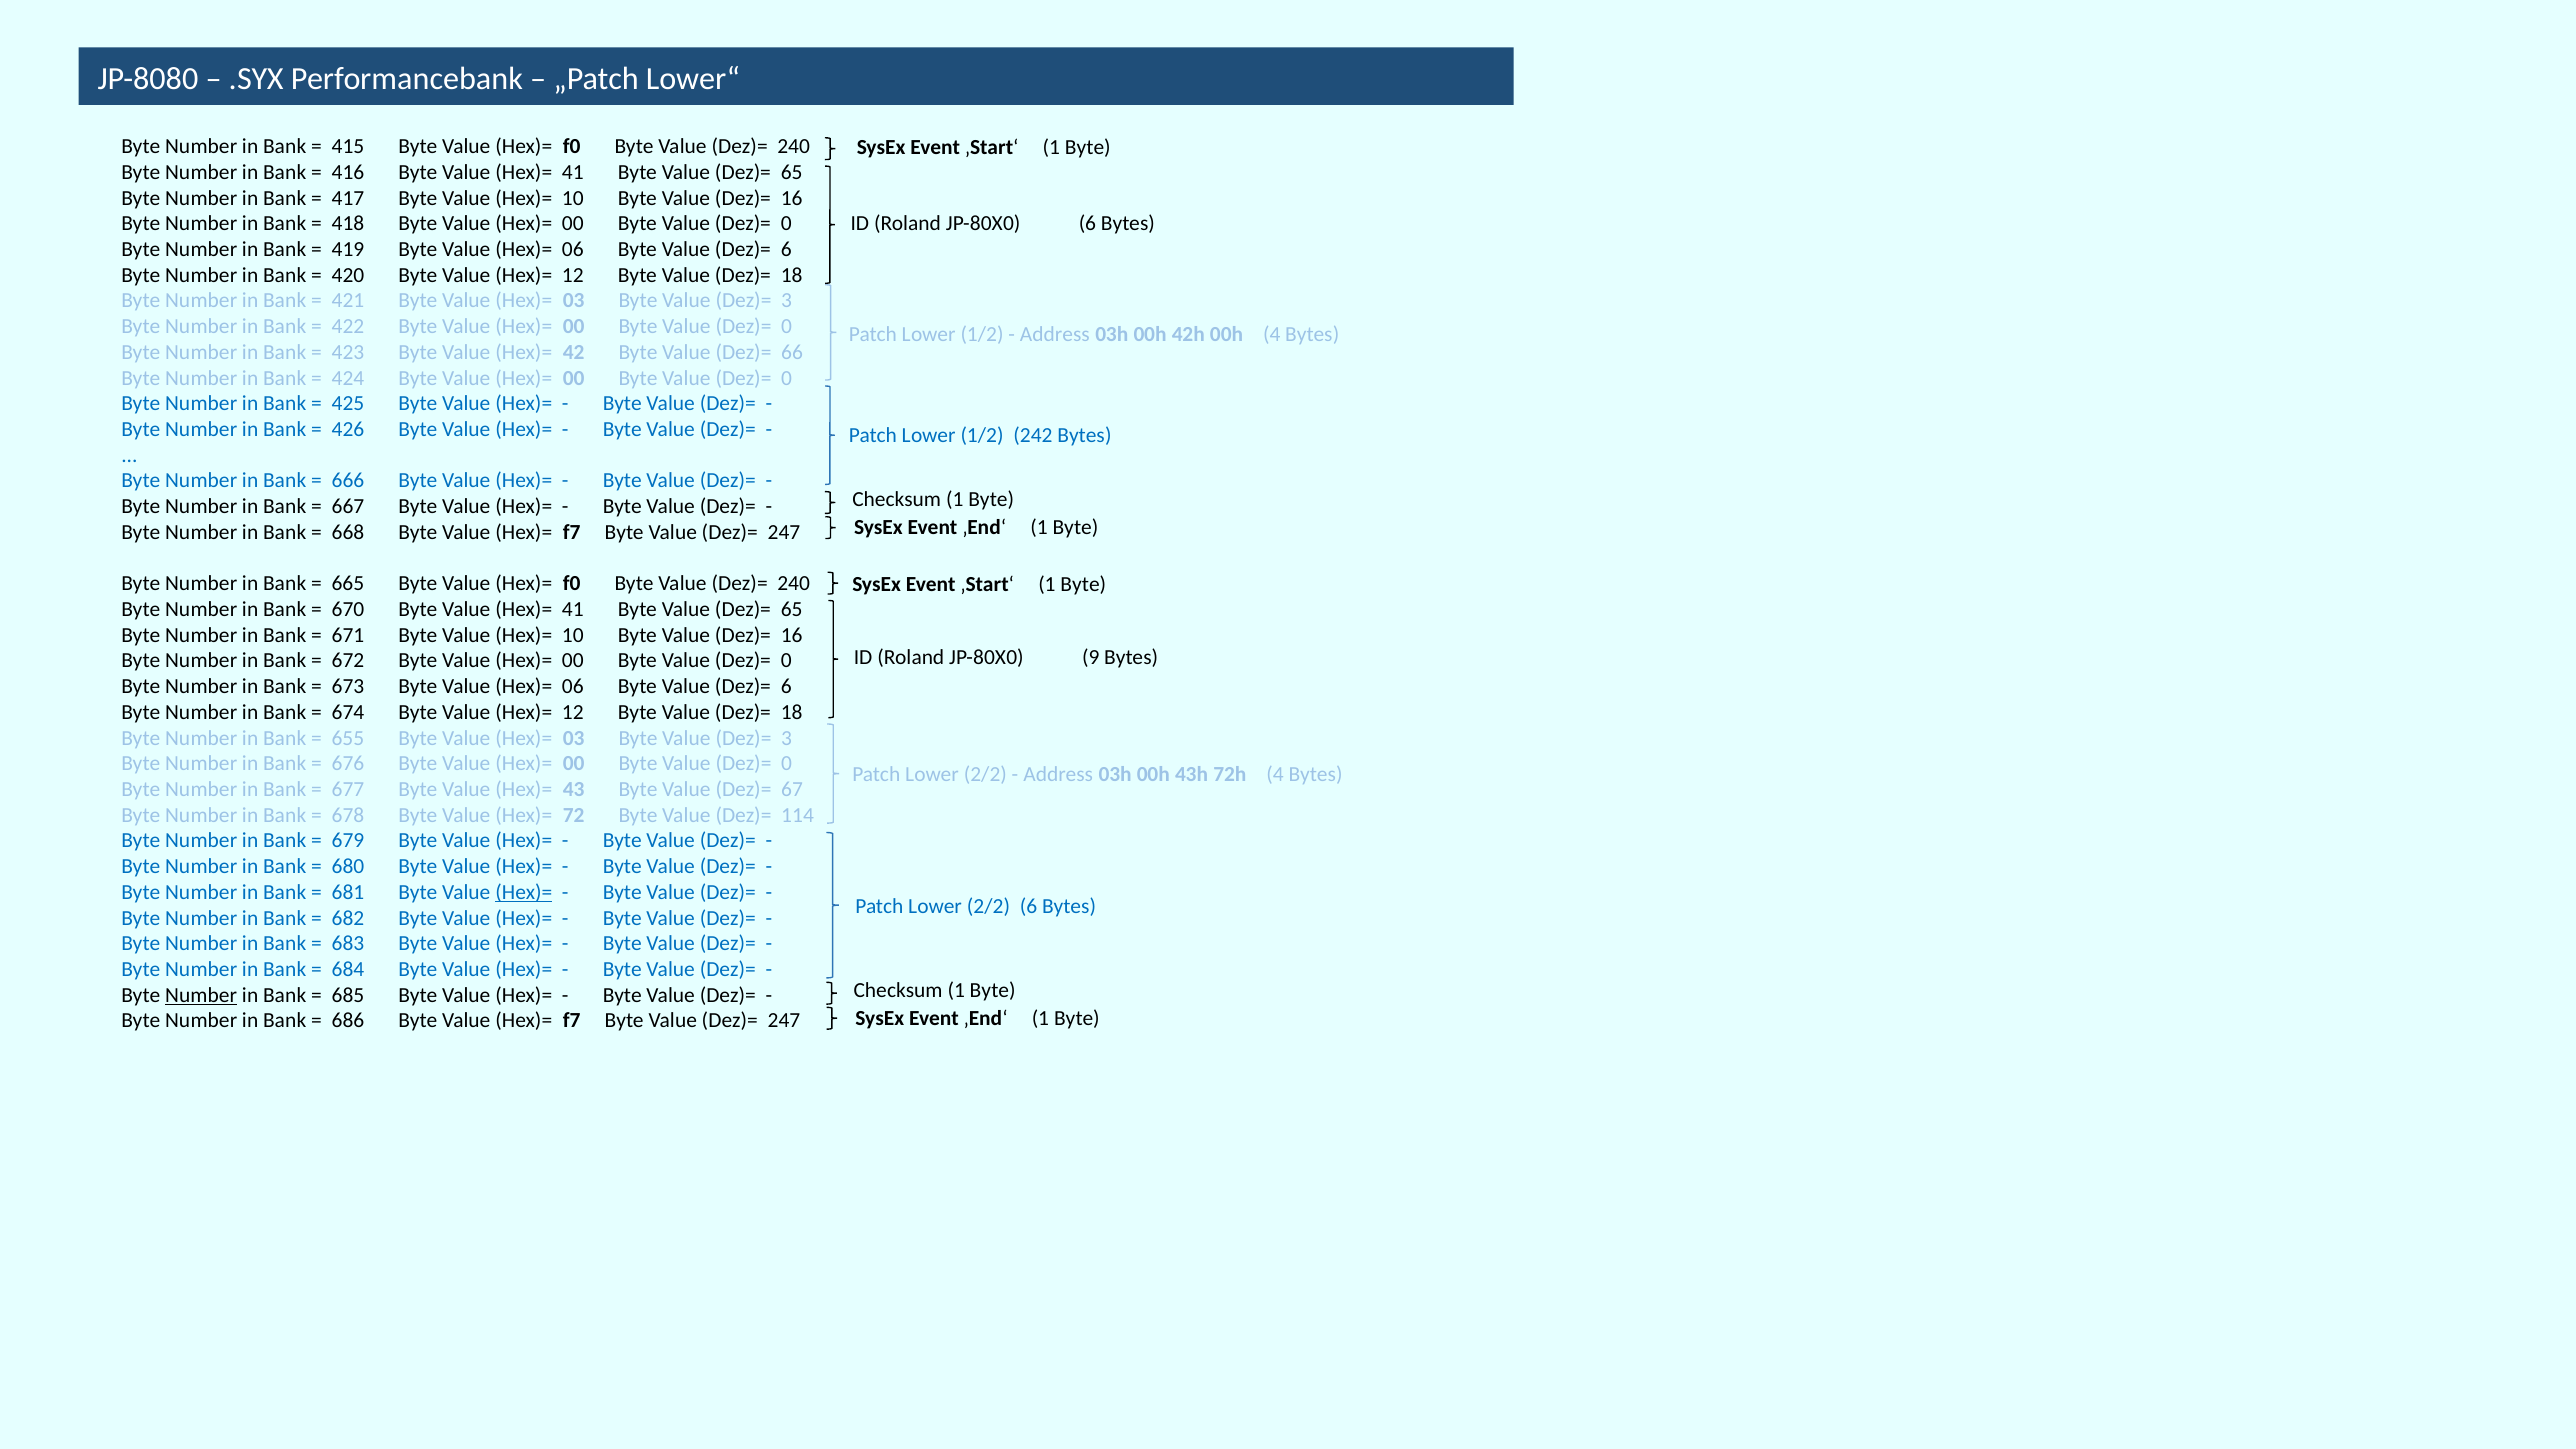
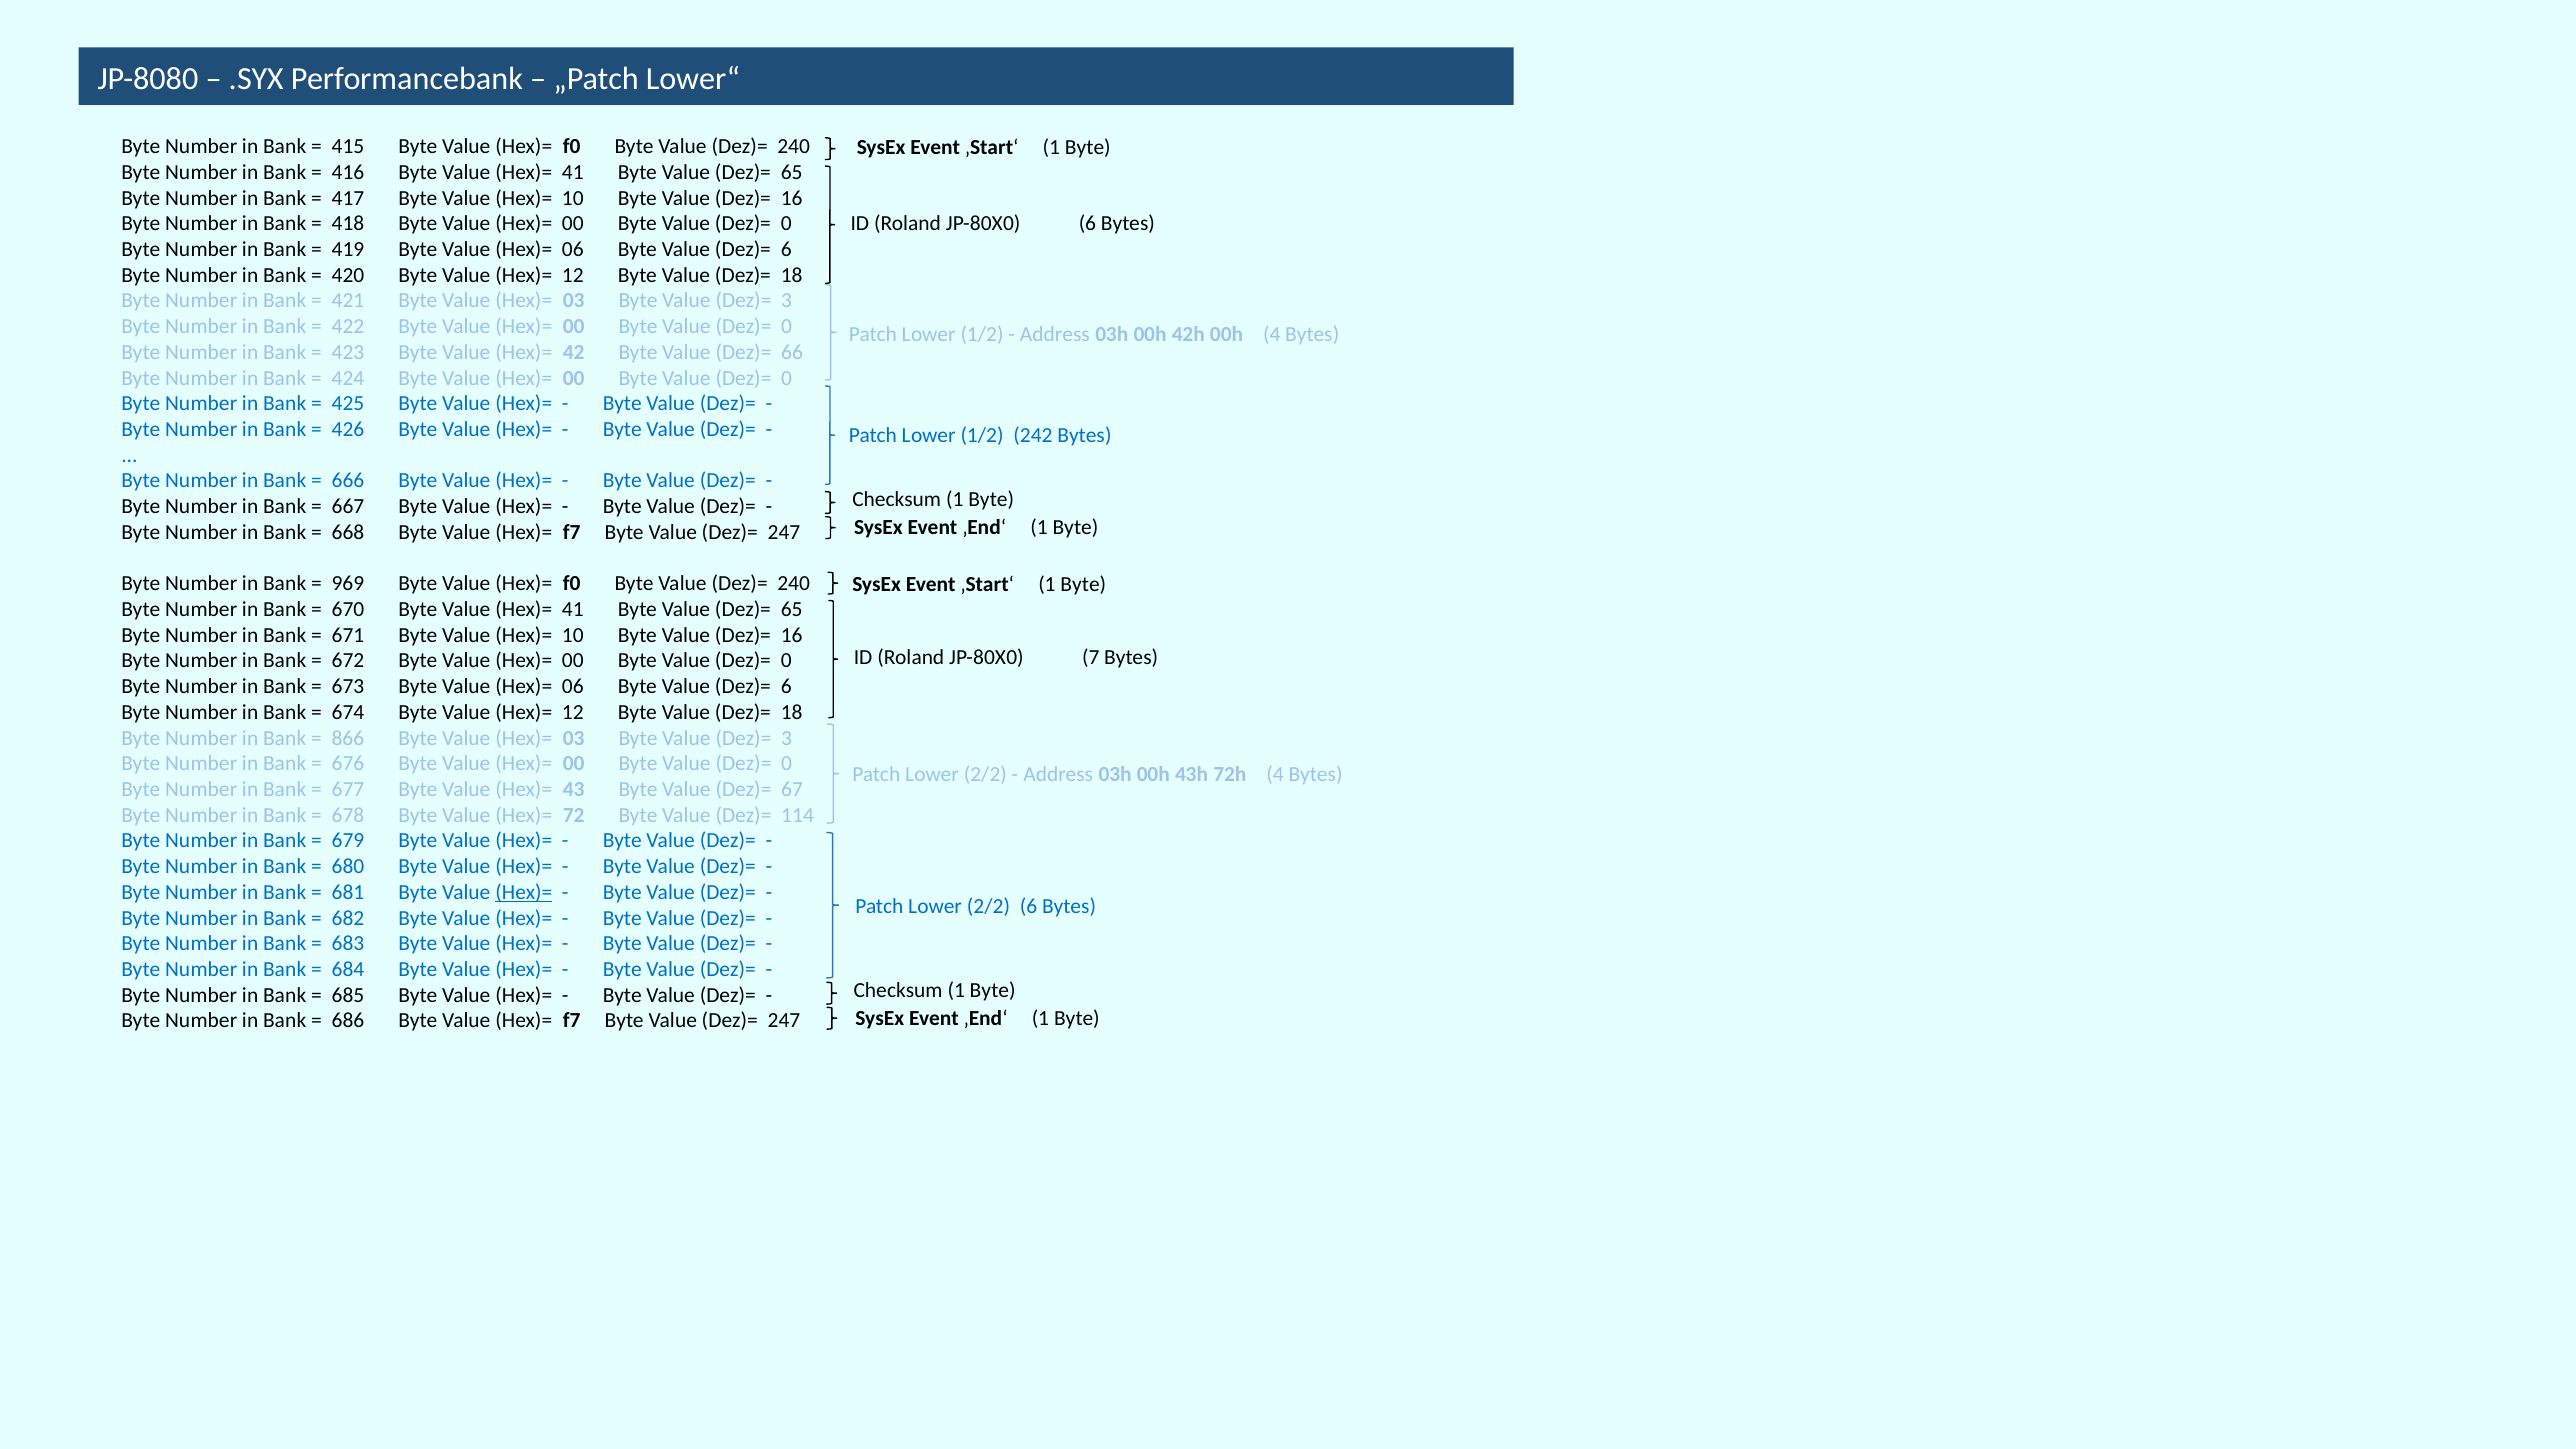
665: 665 -> 969 (348, 584)
9: 9 -> 7 (1091, 658)
655: 655 -> 866 (348, 738)
Number underline: present -> none (201, 995)
